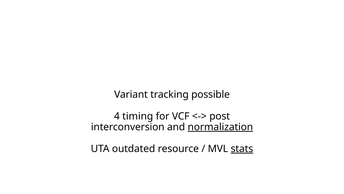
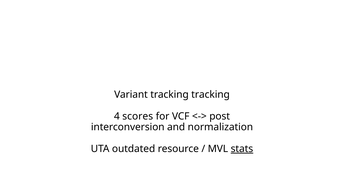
tracking possible: possible -> tracking (211, 94)
timing: timing -> scores (138, 116)
normalization underline: present -> none (220, 127)
